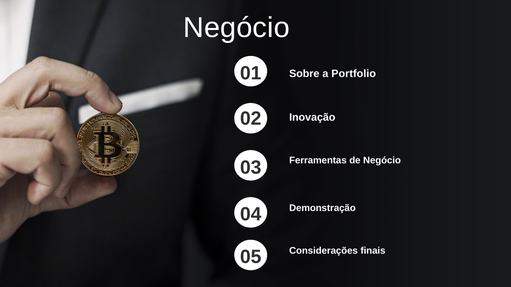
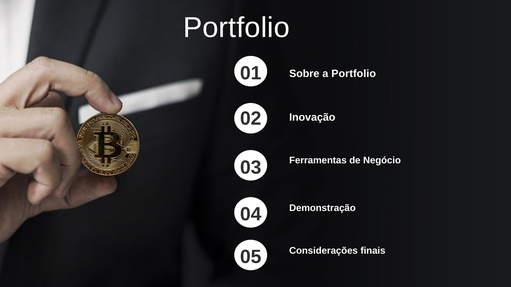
Negócio: Negócio -> Portfolio (236, 28)
